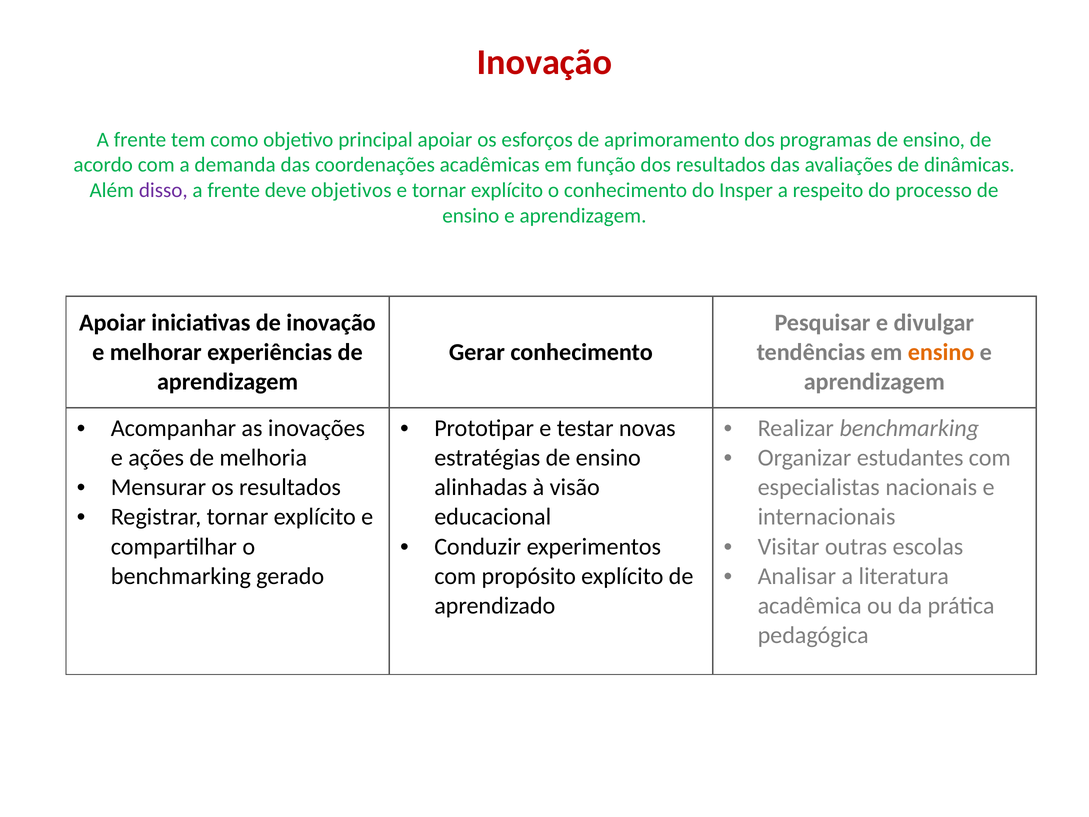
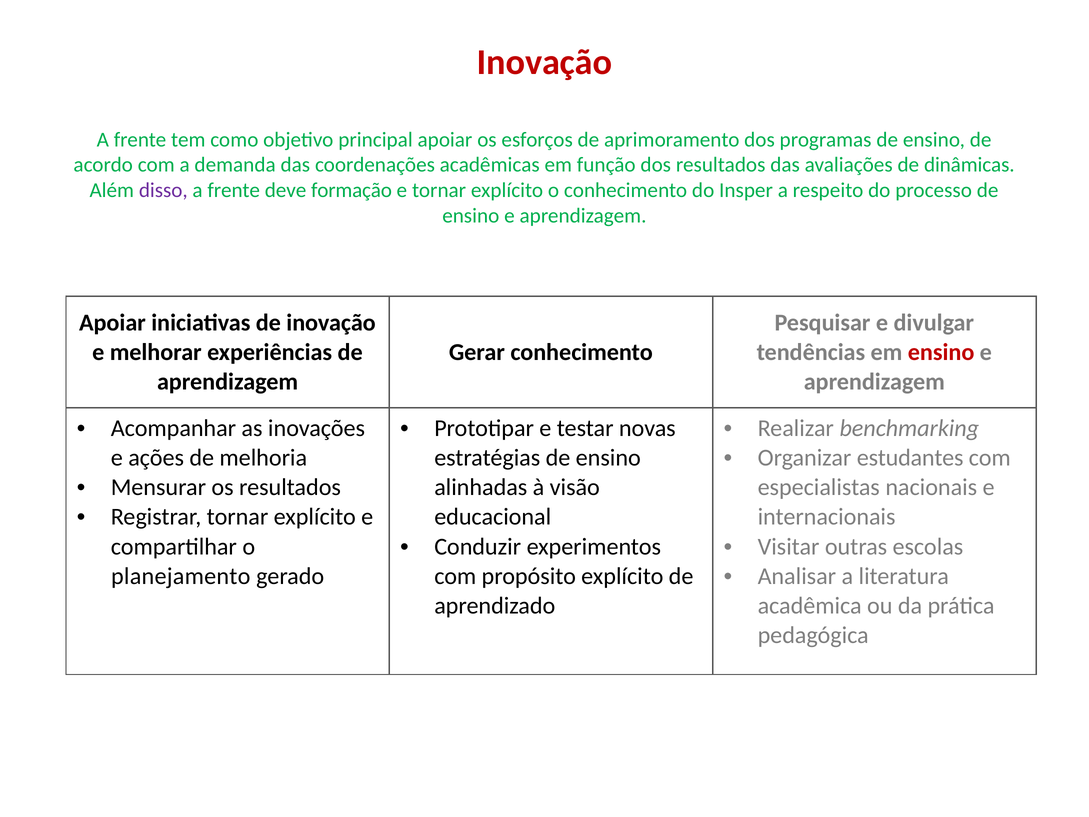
objetivos: objetivos -> formação (352, 190)
ensino colour: orange -> red (941, 352)
benchmarking: benchmarking -> planejamento (181, 576)
